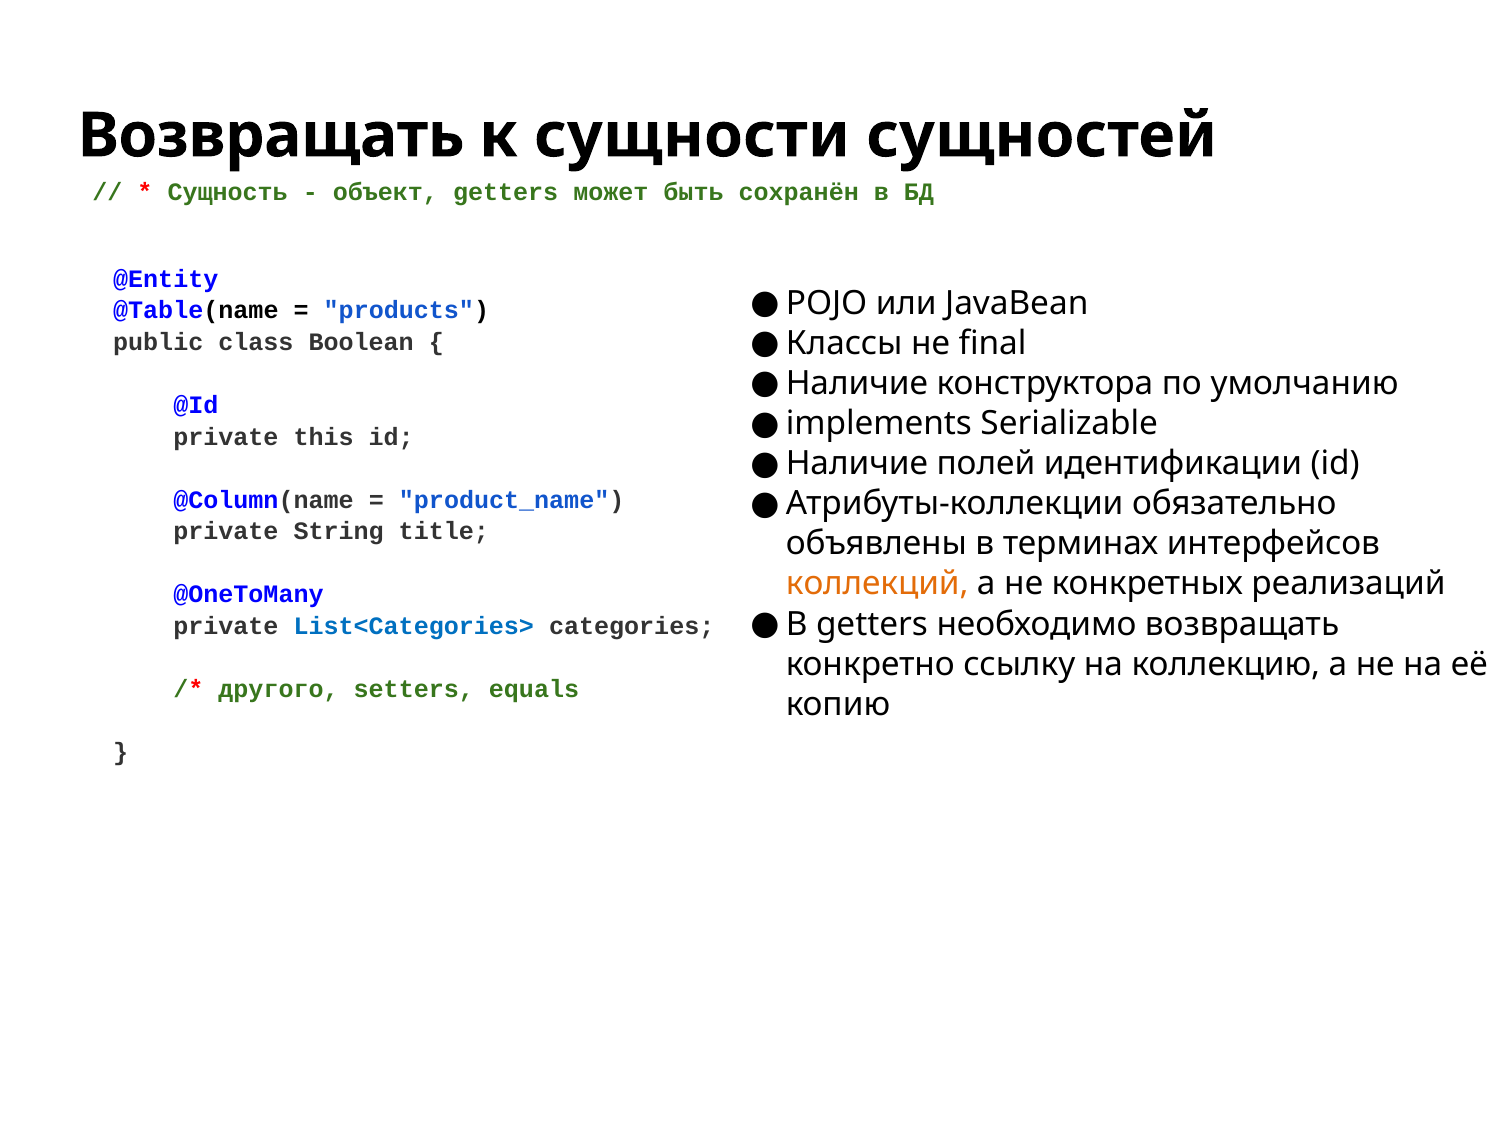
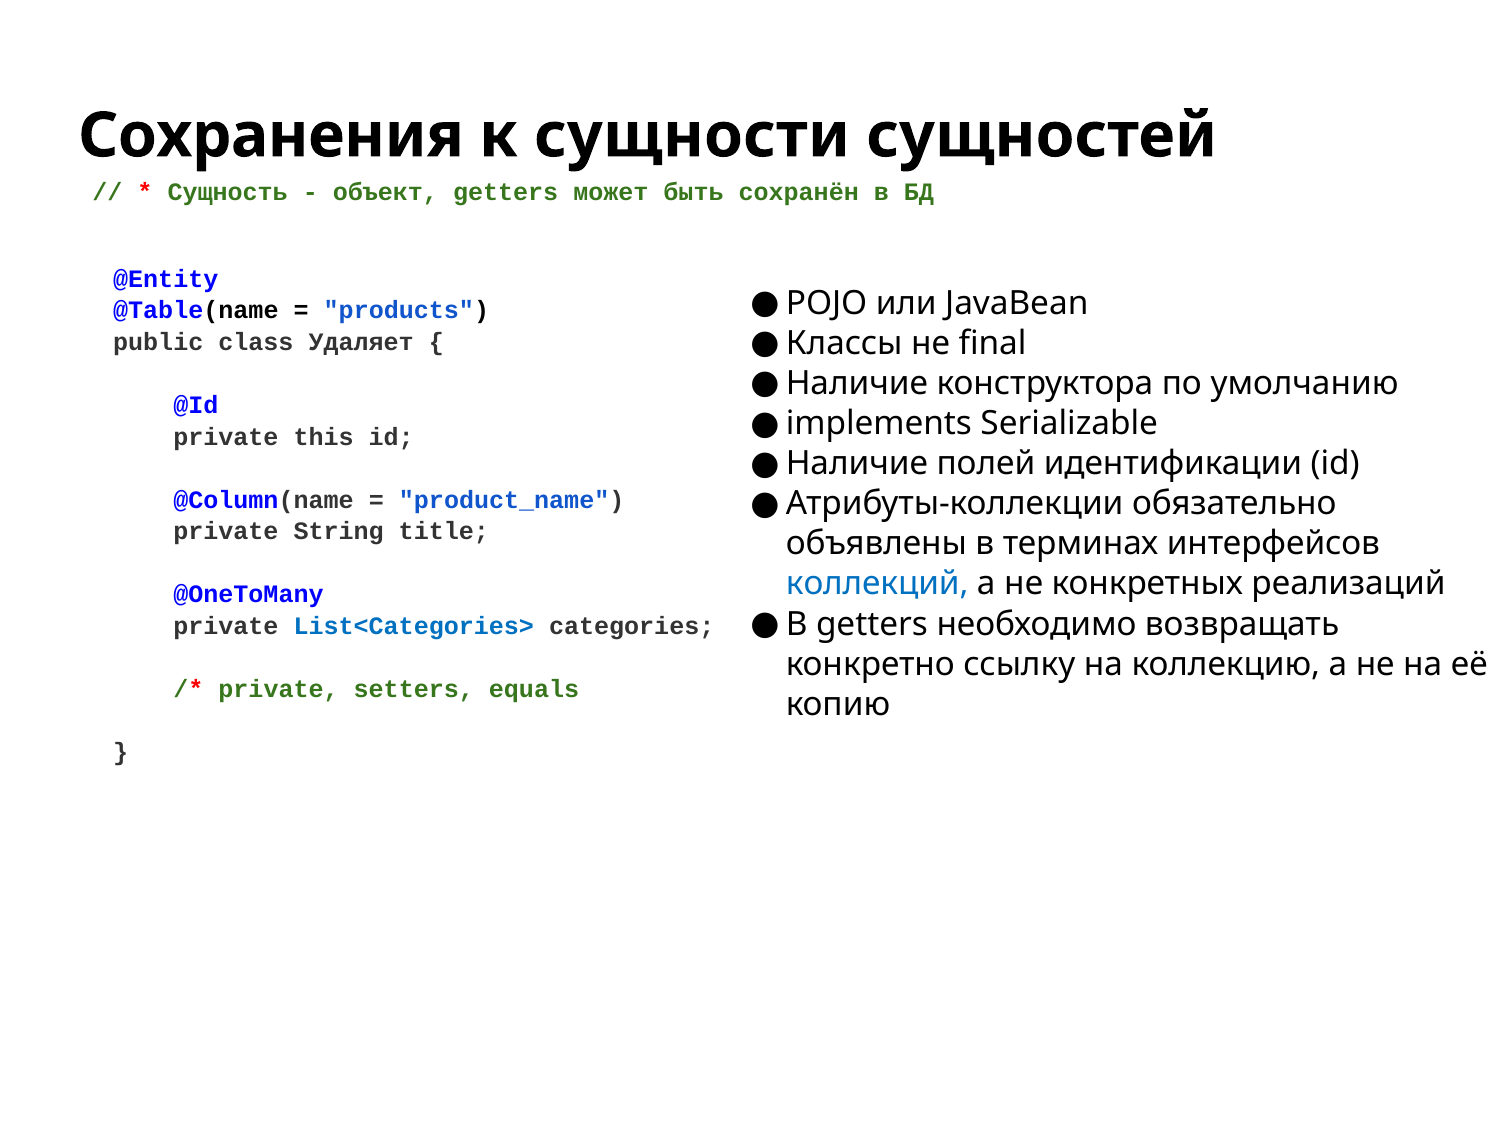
Возвращать: Возвращать -> Сохранения (271, 136)
Boolean: Boolean -> Удаляет (361, 342)
коллекций colour: orange -> blue (877, 584)
другого: другого -> private (279, 689)
